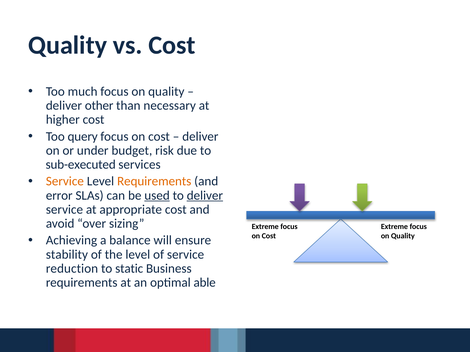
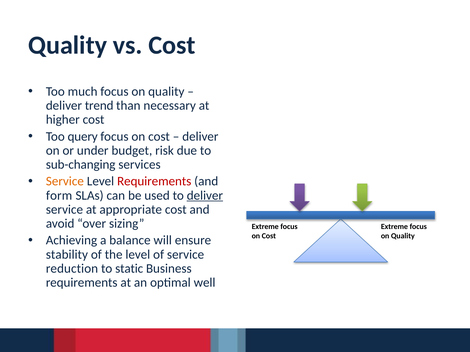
other: other -> trend (99, 106)
sub-executed: sub-executed -> sub-changing (81, 165)
Requirements colour: orange -> red (154, 182)
error: error -> form (59, 196)
used underline: present -> none (157, 196)
able: able -> well (205, 283)
